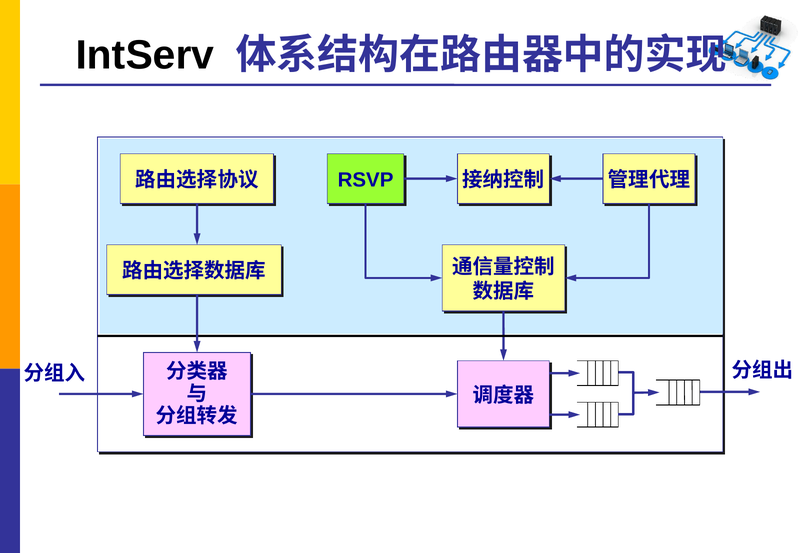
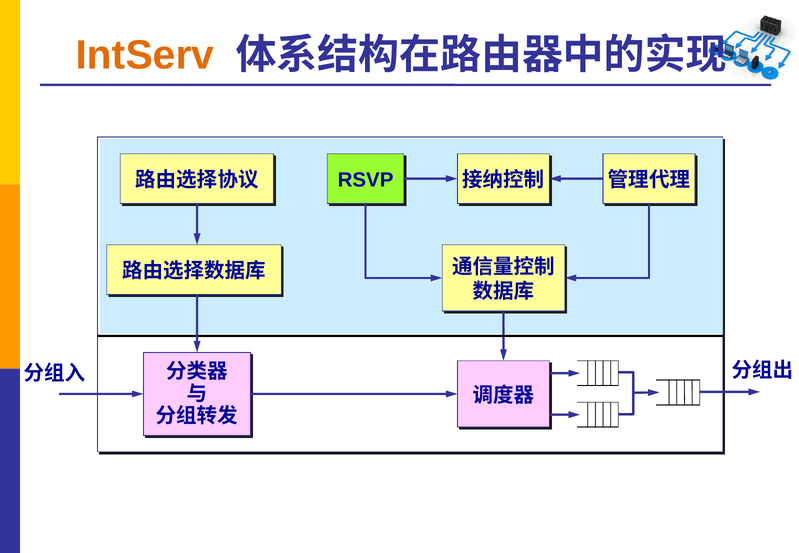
IntServ colour: black -> orange (145, 55)
